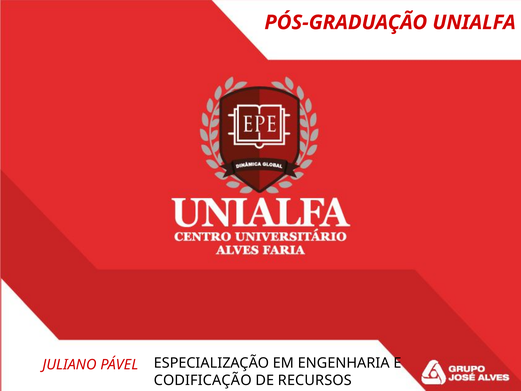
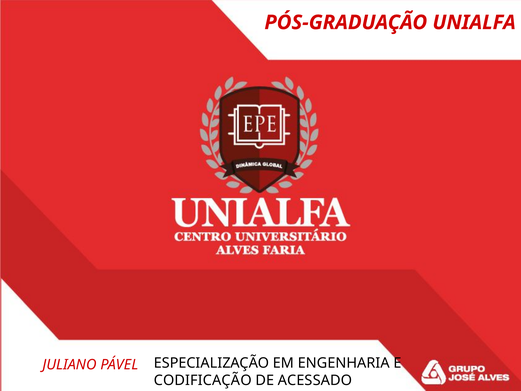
RECURSOS: RECURSOS -> ACESSADO (315, 380)
